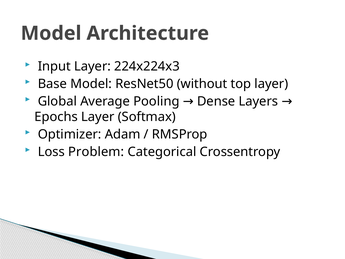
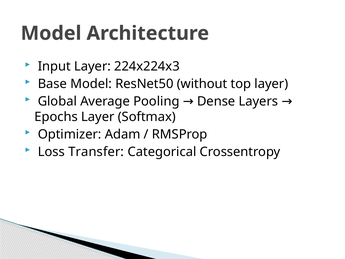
Problem: Problem -> Transfer (96, 152)
